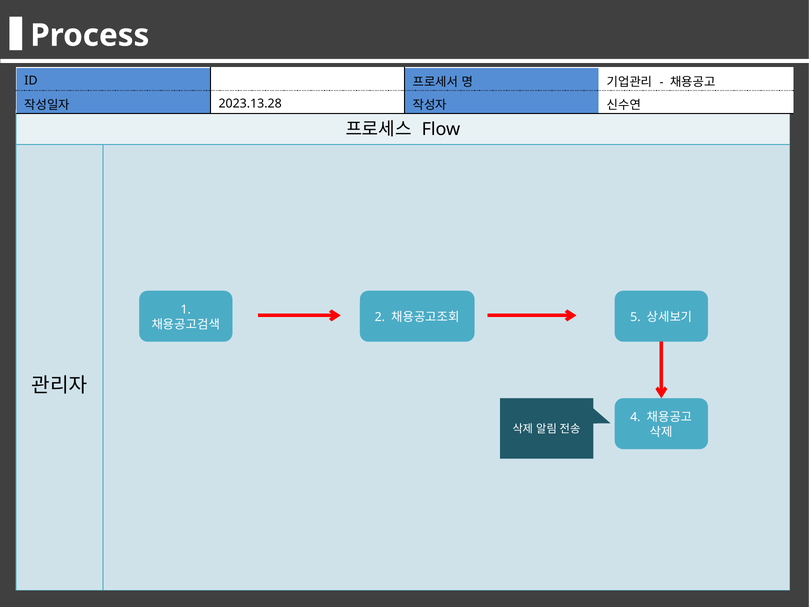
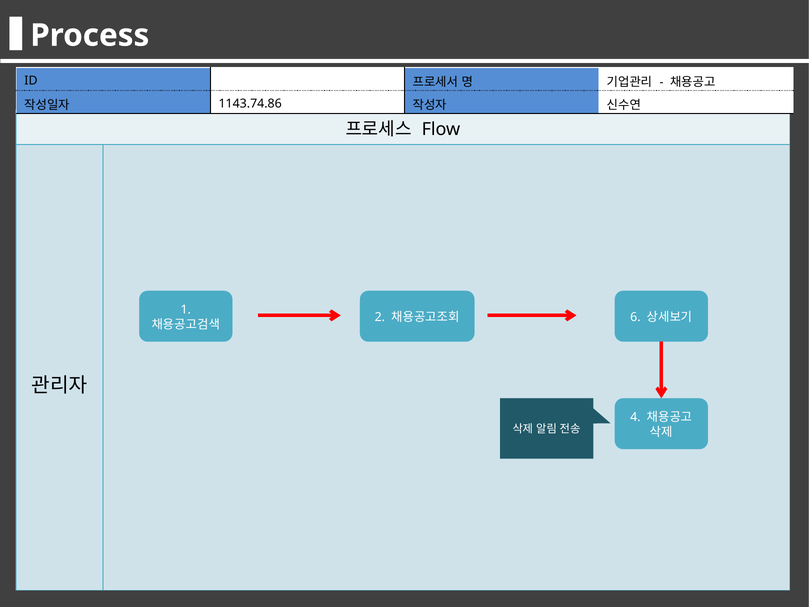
2023.13.28: 2023.13.28 -> 1143.74.86 (250, 104)
5: 5 -> 6 (635, 317)
